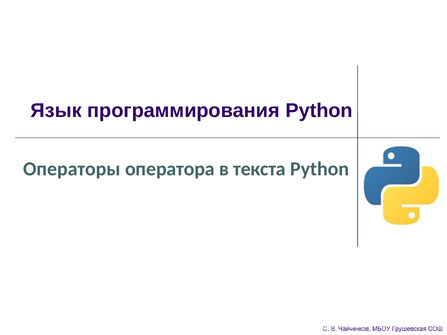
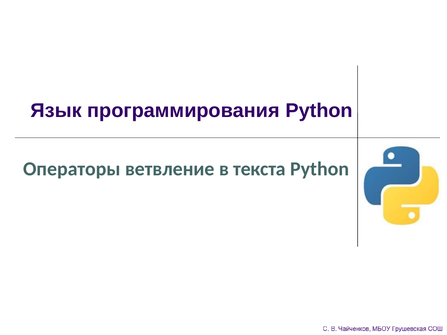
оператора: оператора -> ветвление (170, 169)
